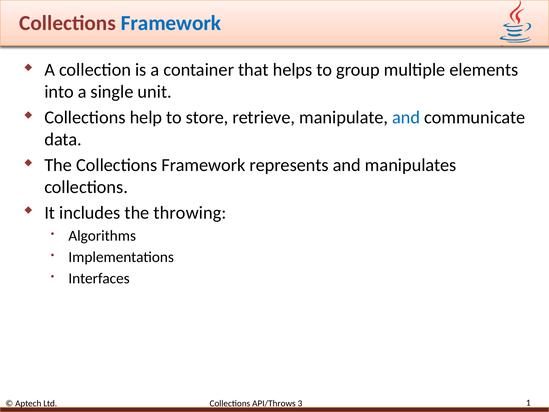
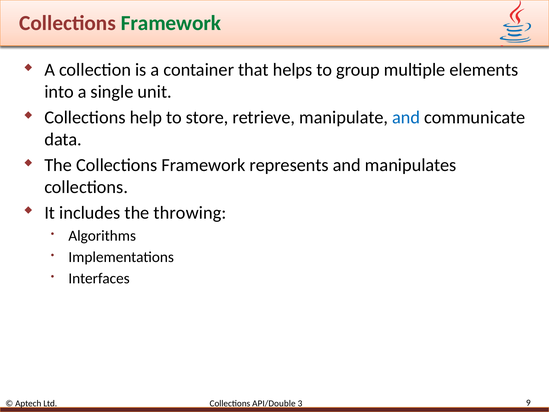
Framework colour: blue -> green (171, 23)
API/Throws: API/Throws -> API/Double (274, 403)
1: 1 -> 9 (528, 403)
